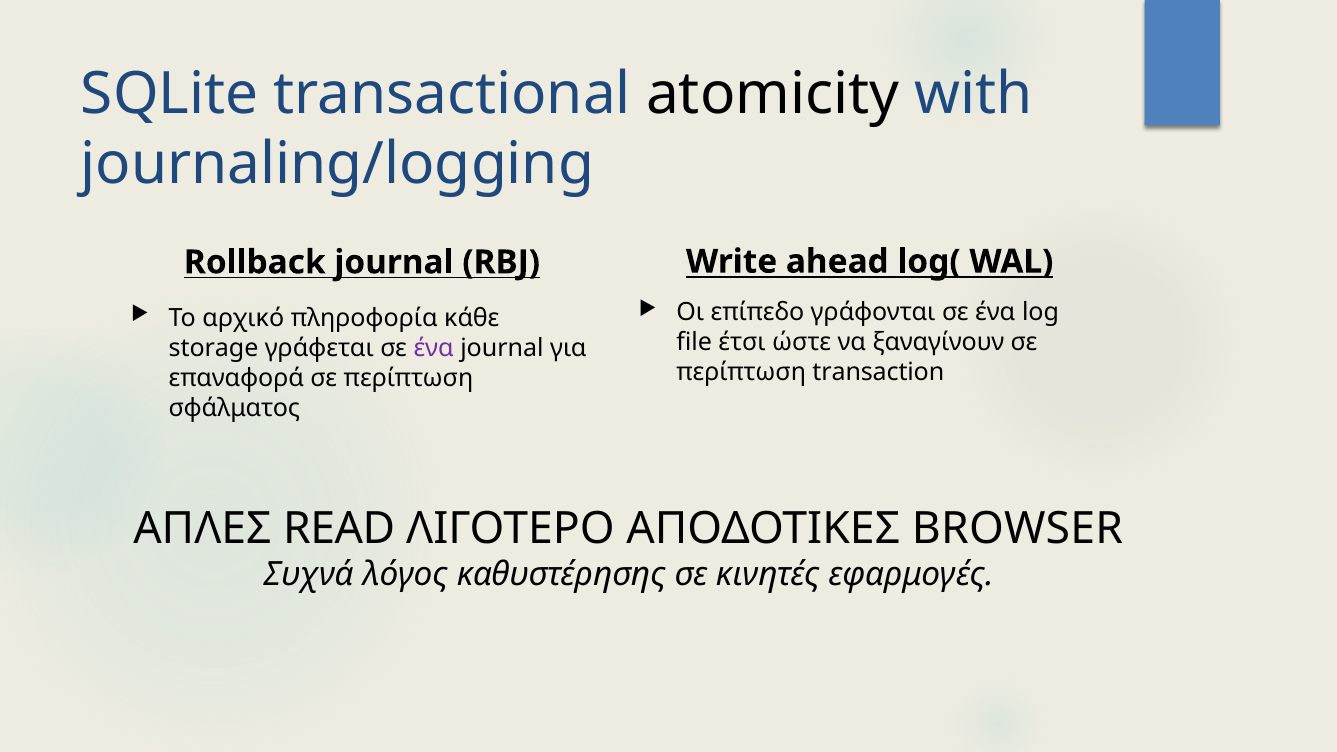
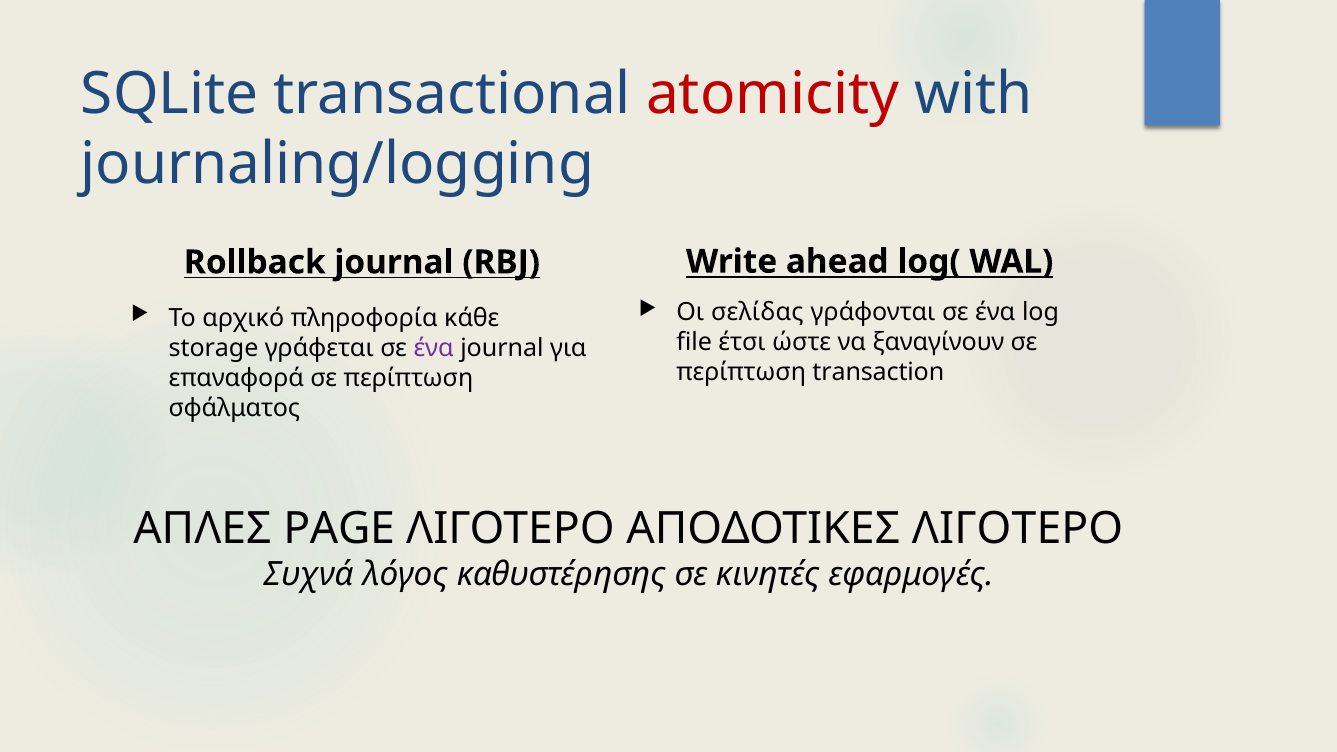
atomicity colour: black -> red (773, 94)
επίπεδο: επίπεδο -> σελίδας (757, 313)
READ: READ -> PAGE (339, 529)
ΑΠΟΔΟΤΙΚΕΣ BROWSER: BROWSER -> ΛΙΓΟΤΕΡΟ (1018, 529)
